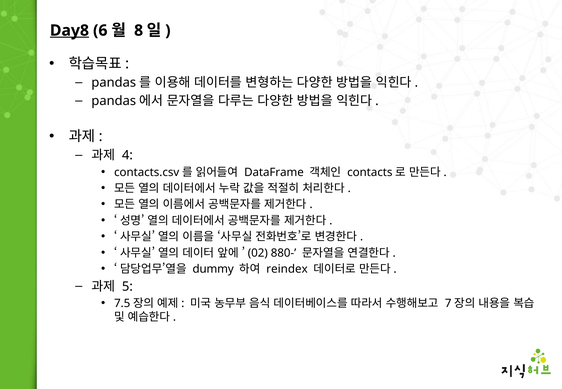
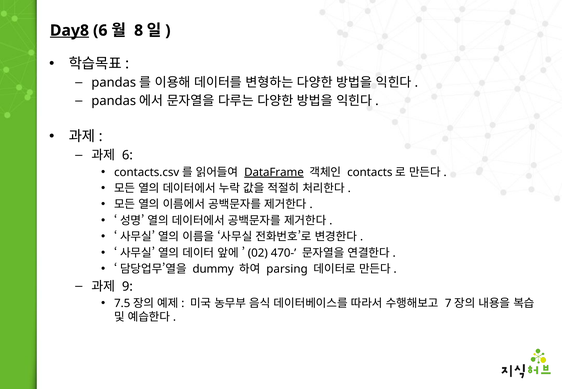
4: 4 -> 6 (127, 155)
DataFrame underline: none -> present (274, 172)
880-: 880- -> 470- (283, 253)
reindex: reindex -> parsing (287, 269)
5: 5 -> 9 (127, 286)
